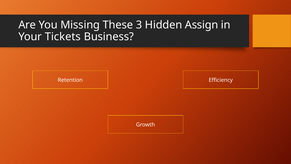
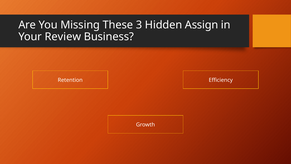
Tickets: Tickets -> Review (63, 37)
